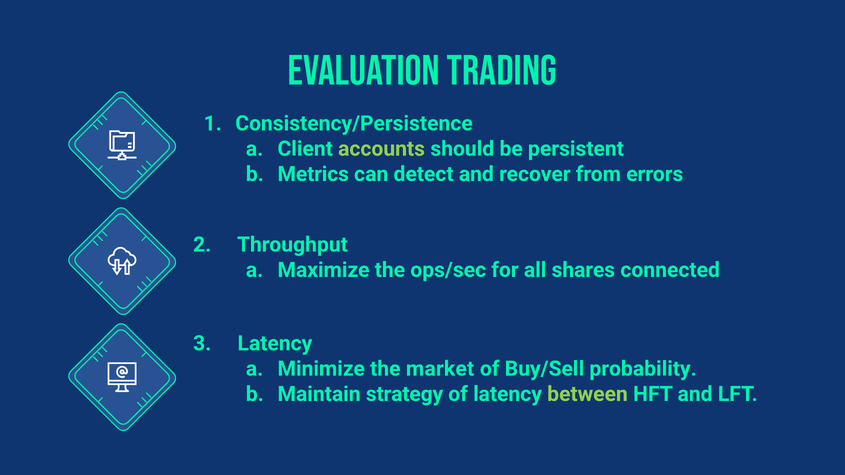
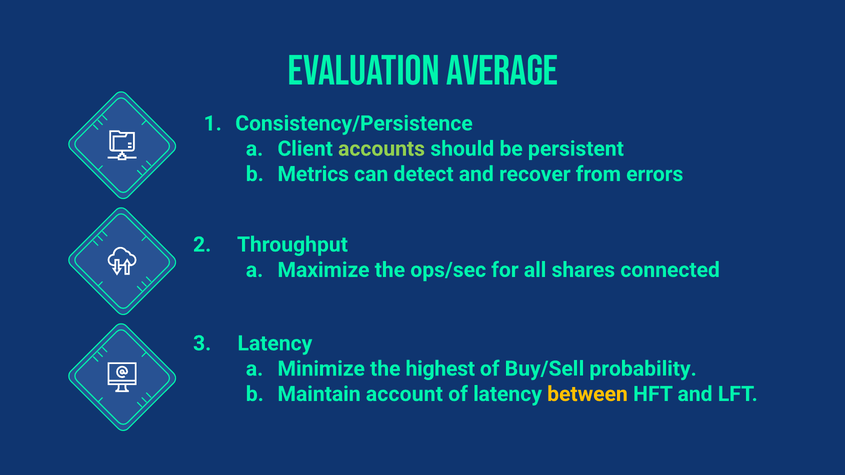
Trading: Trading -> Average (502, 71)
market: market -> highest (440, 369)
strategy: strategy -> account (404, 394)
between colour: light green -> yellow (587, 394)
